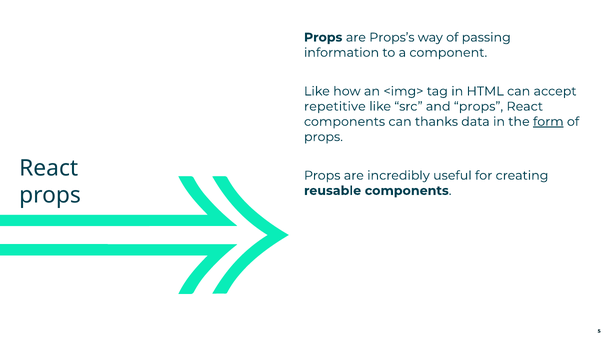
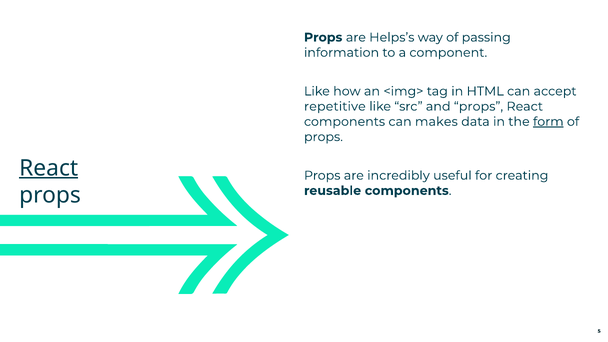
Props’s: Props’s -> Helps’s (392, 37)
thanks: thanks -> makes (436, 122)
React underline: none -> present (49, 168)
